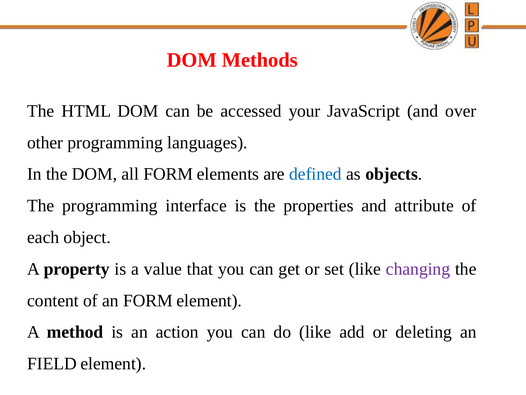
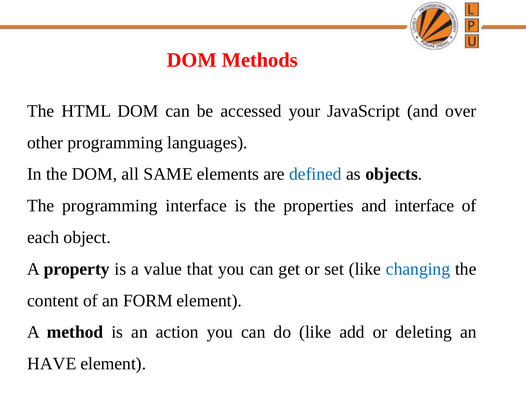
all FORM: FORM -> SAME (168, 174)
and attribute: attribute -> interface (424, 206)
changing colour: purple -> blue (418, 269)
FIELD: FIELD -> HAVE (52, 363)
